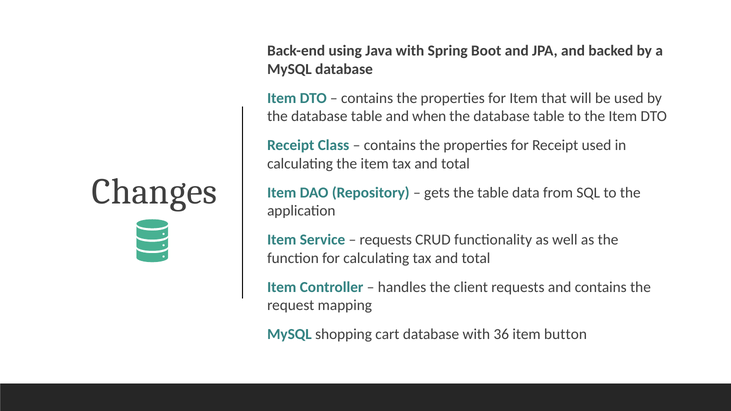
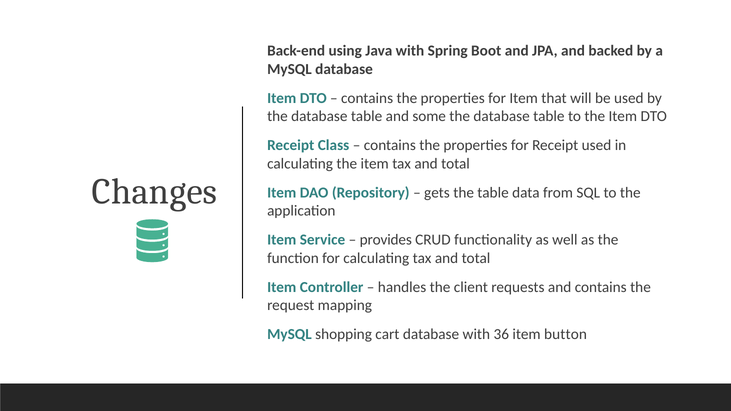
when: when -> some (429, 116)
requests: requests -> provides (386, 240)
